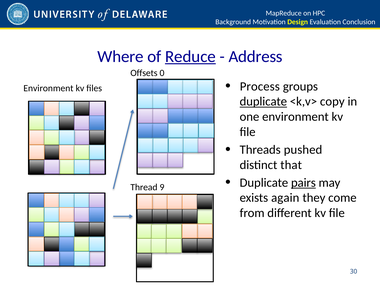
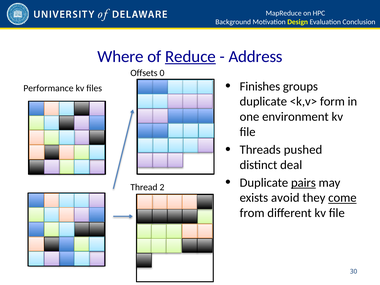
Process: Process -> Finishes (260, 86)
Environment: Environment -> Performance (48, 88)
duplicate underline: present -> none (263, 102)
copy: copy -> form (332, 102)
that: that -> deal (291, 165)
9: 9 -> 2 (162, 187)
again: again -> avoid (285, 198)
come underline: none -> present (342, 198)
